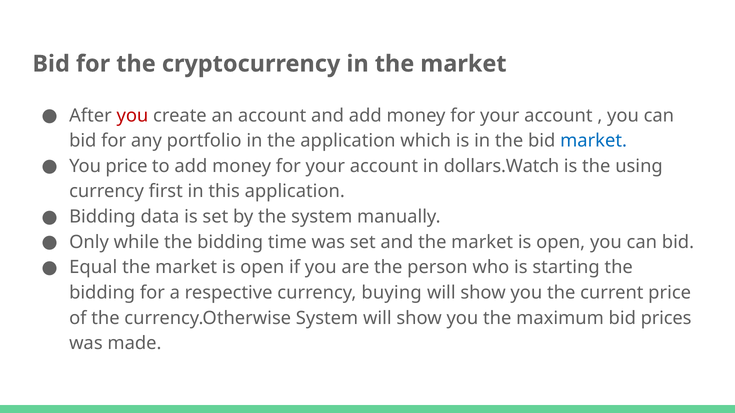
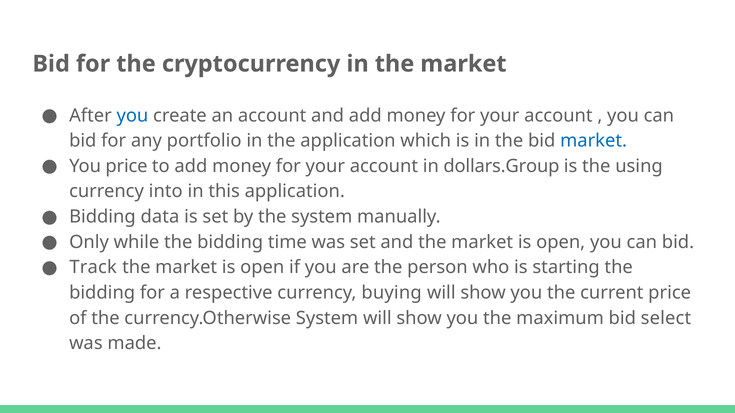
you colour: red -> blue (132, 116)
dollars.Watch: dollars.Watch -> dollars.Group (501, 166)
first: first -> into (166, 192)
Equal: Equal -> Track (93, 268)
prices: prices -> select (666, 318)
